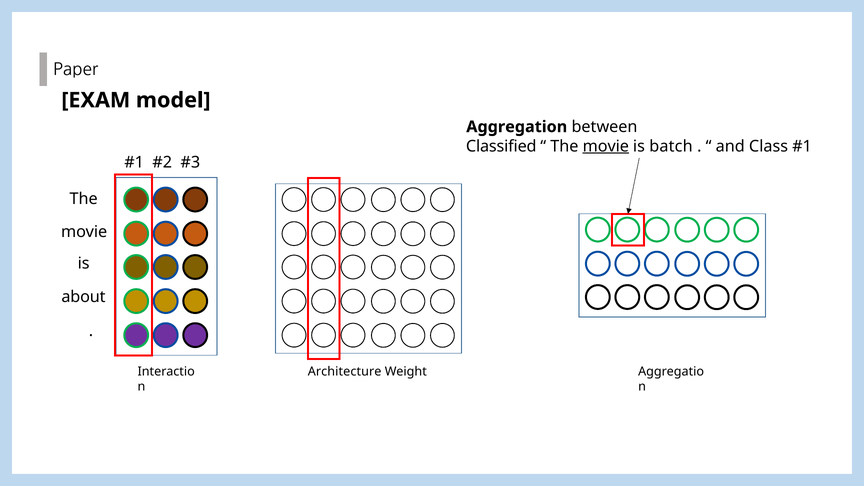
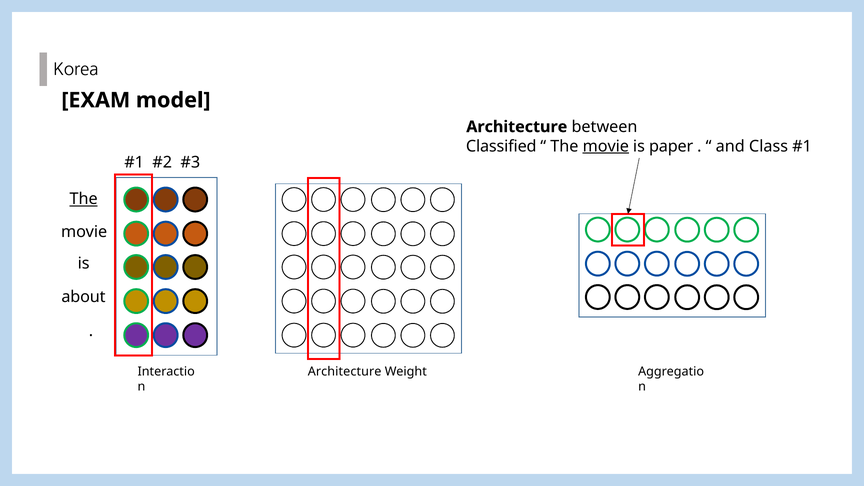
Paper: Paper -> Korea (76, 70)
Aggregation: Aggregation -> Architecture (517, 127)
batch: batch -> paper (671, 146)
The underline: none -> present (84, 199)
